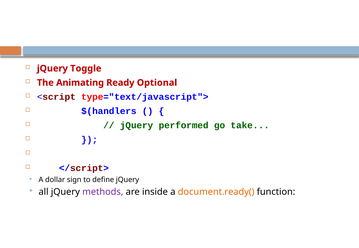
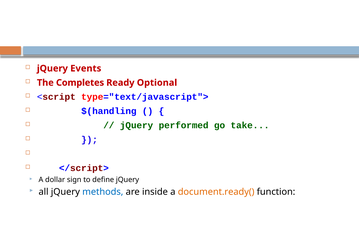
Toggle: Toggle -> Events (86, 69)
Animating: Animating -> Completes (80, 83)
$(handlers: $(handlers -> $(handling (109, 111)
methods colour: purple -> blue (103, 192)
